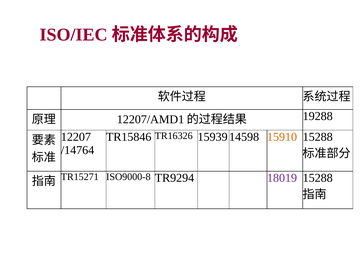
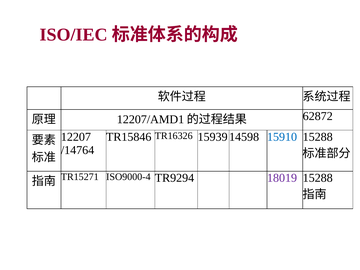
19288: 19288 -> 62872 (318, 116)
15910 colour: orange -> blue (282, 137)
ISO9000-8: ISO9000-8 -> ISO9000-4 (128, 177)
